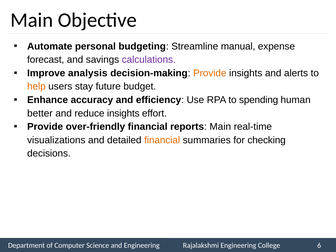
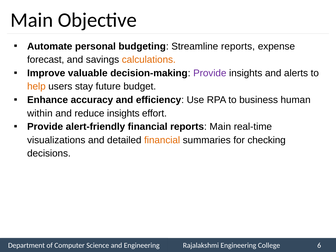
Streamline manual: manual -> reports (238, 46)
calculations colour: purple -> orange (149, 60)
analysis: analysis -> valuable (88, 73)
Provide colour: orange -> purple (210, 73)
spending: spending -> business (259, 100)
better: better -> within (40, 113)
over-friendly: over-friendly -> alert-friendly (95, 127)
